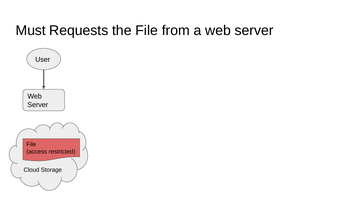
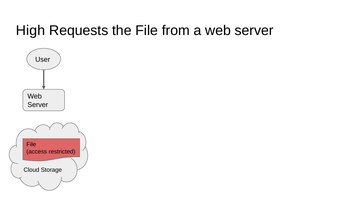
Must: Must -> High (31, 31)
